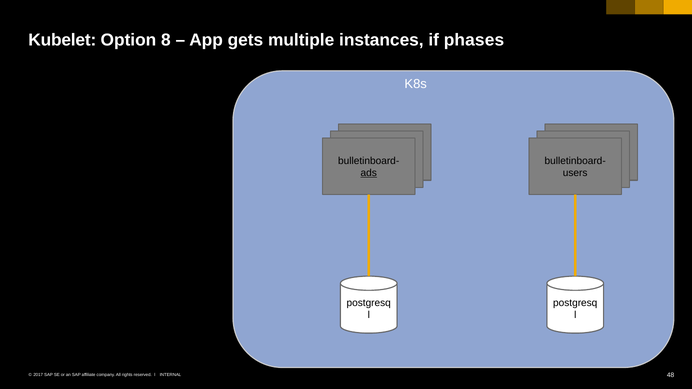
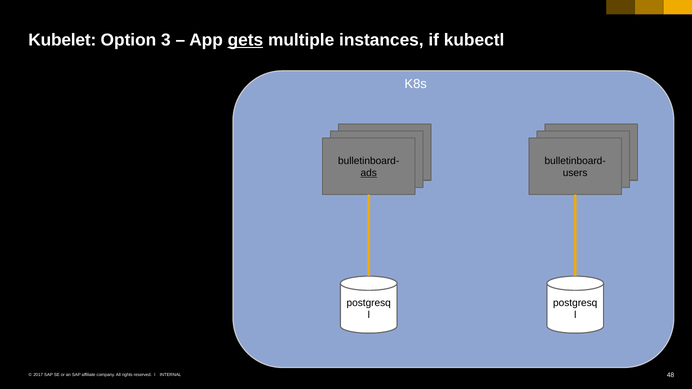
8: 8 -> 3 (166, 40)
gets underline: none -> present (245, 40)
phases: phases -> kubectl (474, 40)
